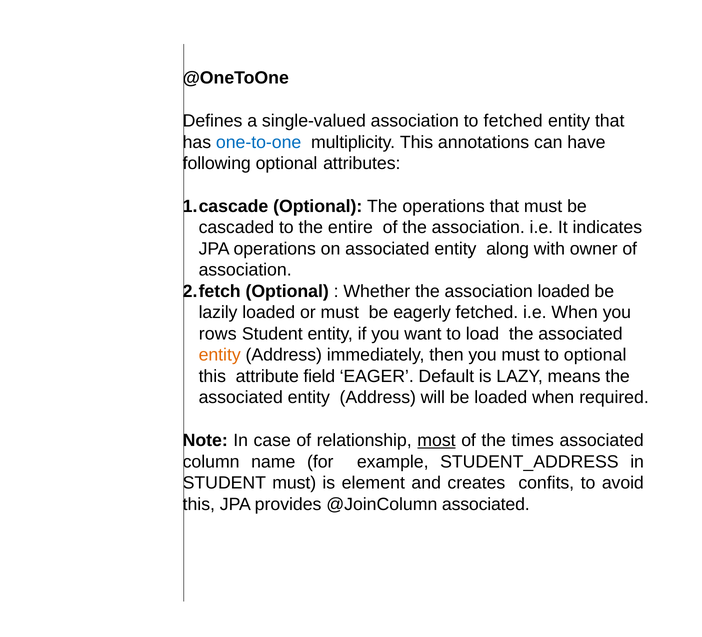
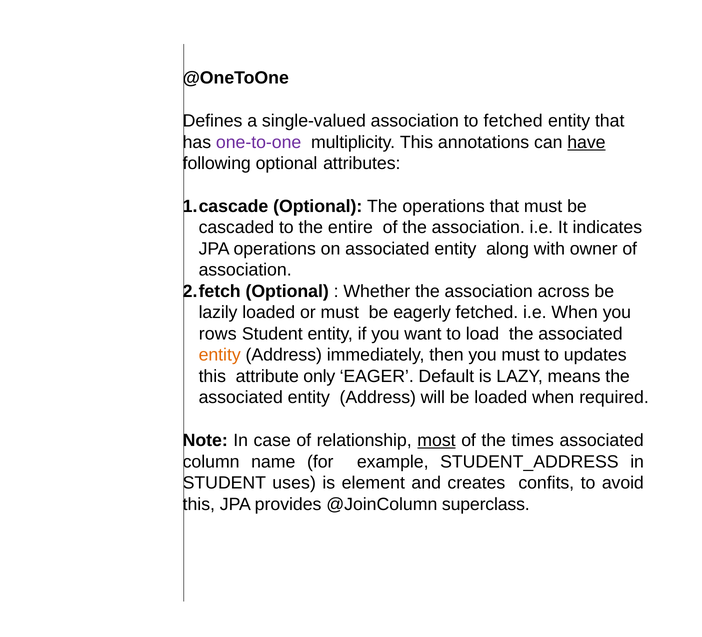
one-to-one colour: blue -> purple (259, 142)
have underline: none -> present (586, 142)
association loaded: loaded -> across (564, 291)
to optional: optional -> updates (595, 355)
field: field -> only (319, 376)
STUDENT must: must -> uses (294, 483)
@JoinColumn associated: associated -> superclass (486, 504)
